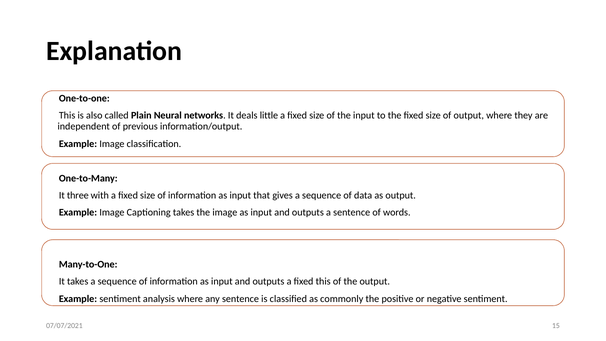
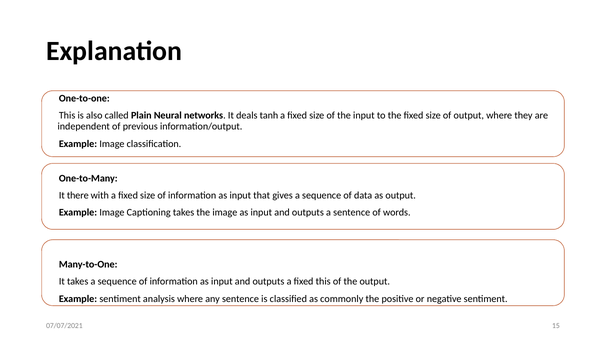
little: little -> tanh (269, 116)
three: three -> there (78, 195)
